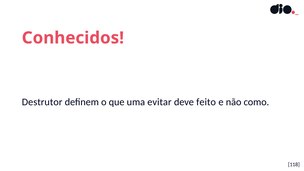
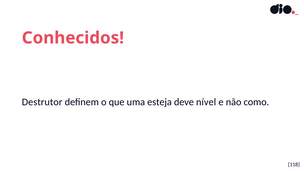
evitar: evitar -> esteja (160, 102)
feito: feito -> nível (206, 102)
